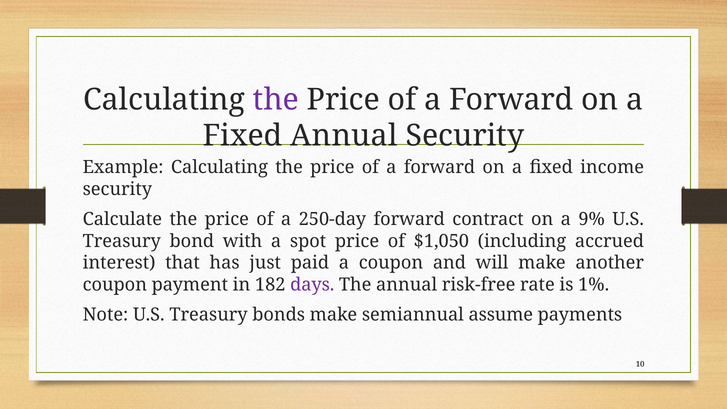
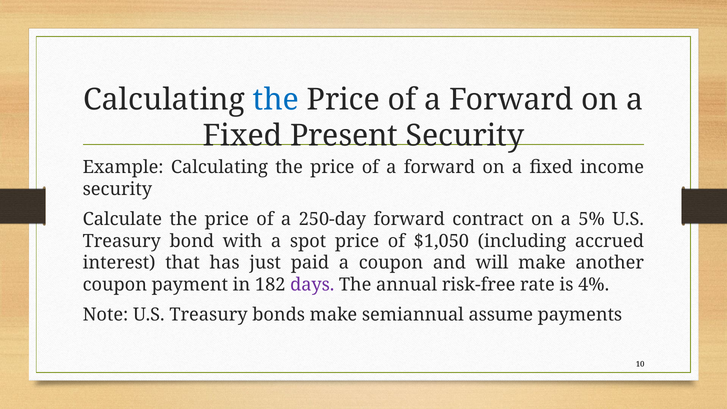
the colour: purple -> blue (276, 100)
Fixed Annual: Annual -> Present (344, 136)
9%: 9% -> 5% (592, 219)
1%: 1% -> 4% (594, 285)
